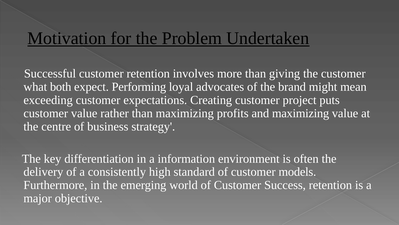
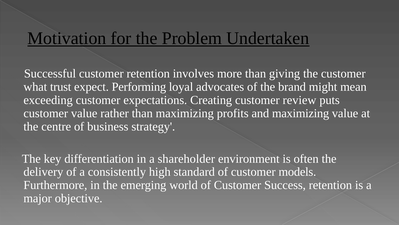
both: both -> trust (61, 87)
project: project -> review (300, 100)
information: information -> shareholder (186, 158)
